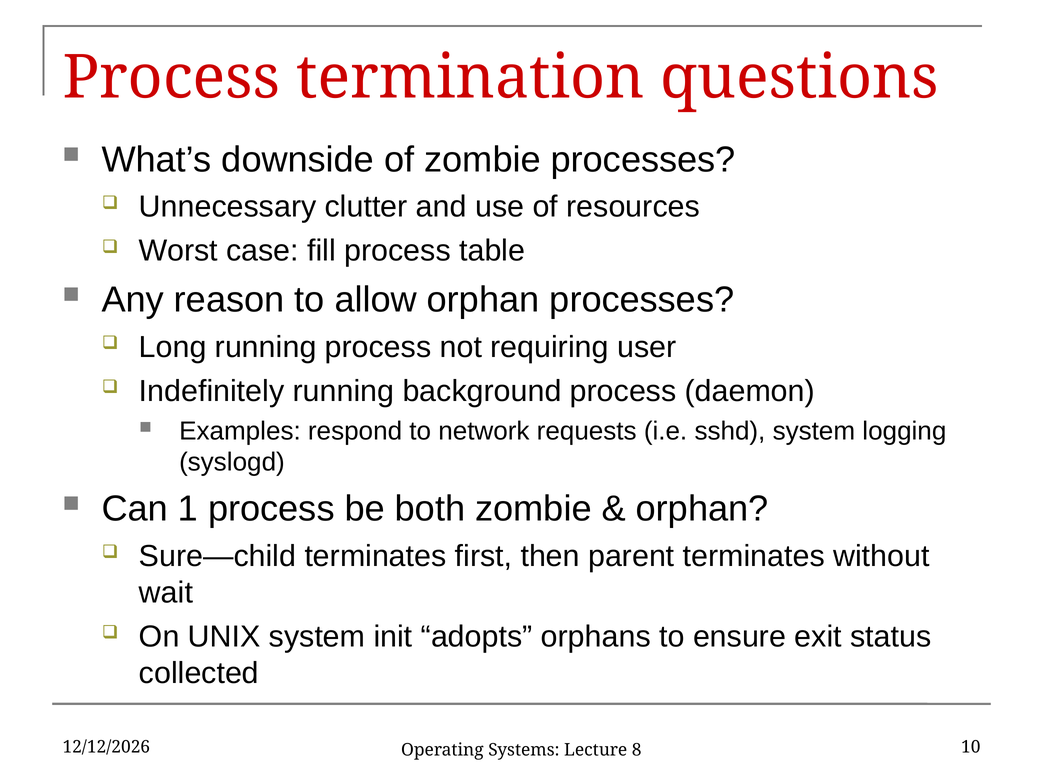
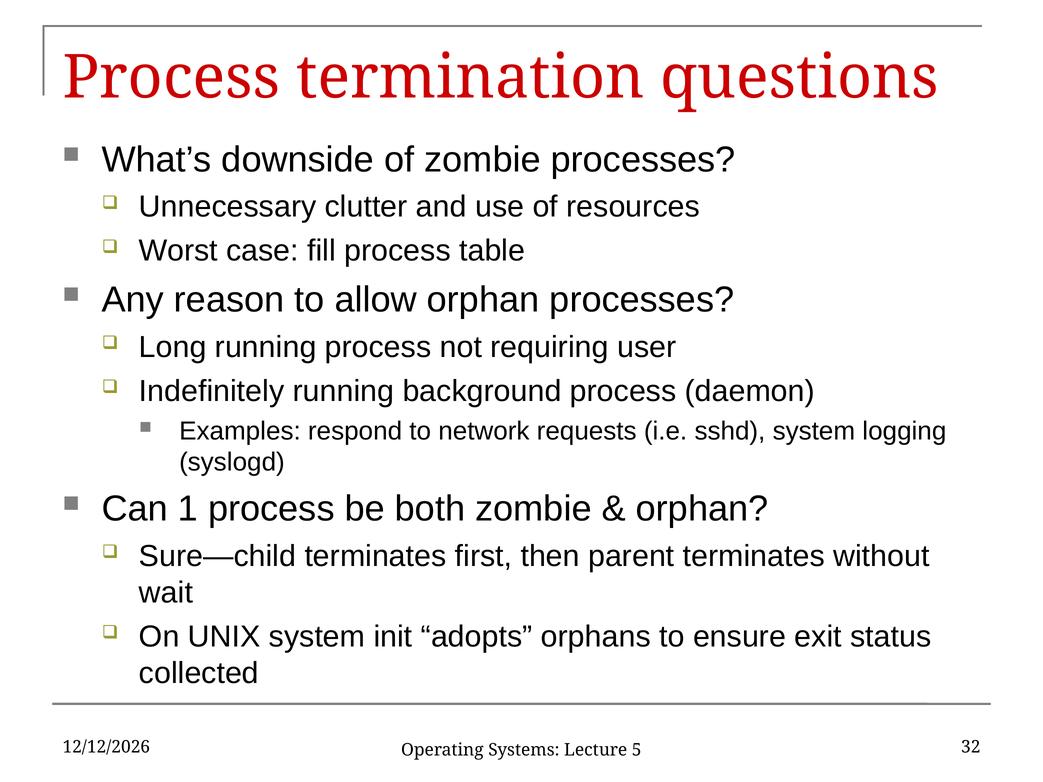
10: 10 -> 32 (971, 747)
8: 8 -> 5 (637, 750)
